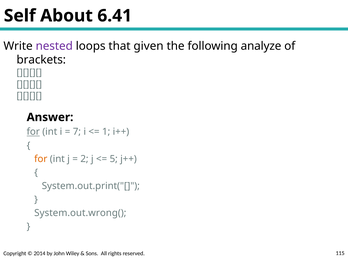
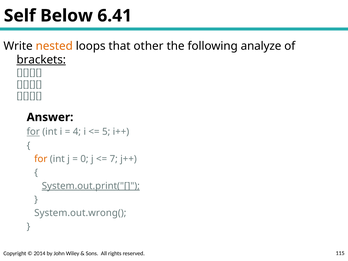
About: About -> Below (67, 16)
nested colour: purple -> orange (54, 46)
given: given -> other (149, 46)
brackets underline: none -> present (41, 60)
7: 7 -> 4 (77, 132)
1: 1 -> 5 (106, 132)
2: 2 -> 0 (84, 159)
5: 5 -> 7 (114, 159)
System.out.print("[ underline: none -> present (91, 186)
